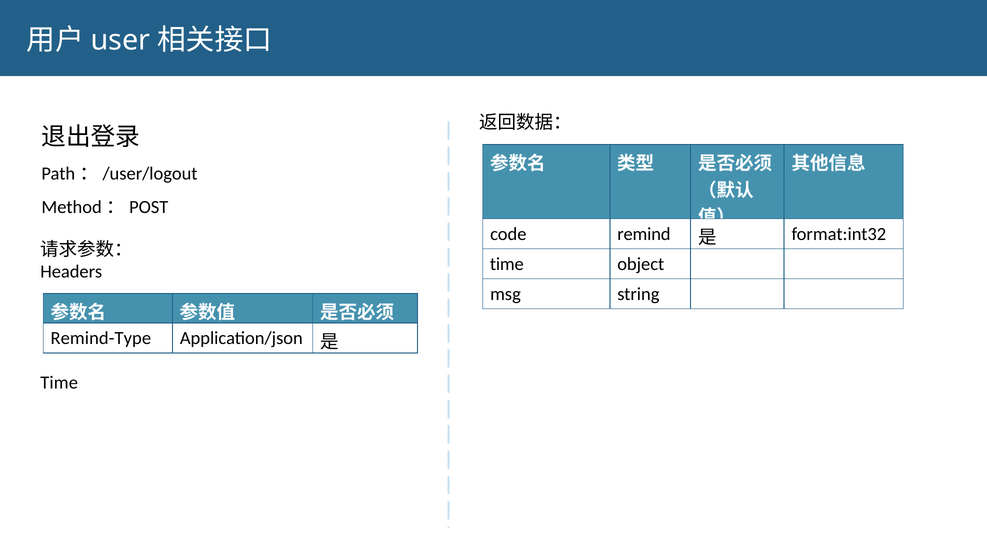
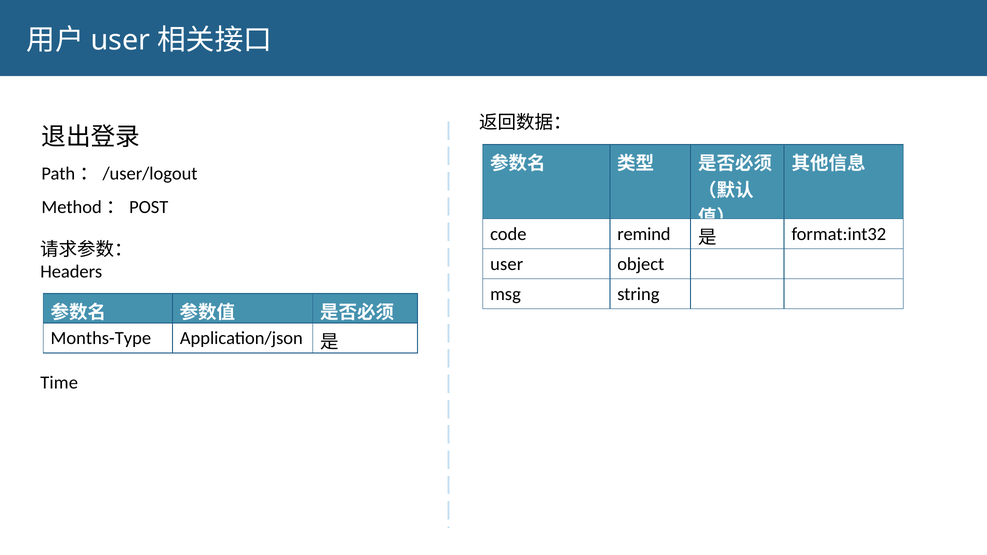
time: time -> user (507, 264)
Remind-Type: Remind-Type -> Months-Type (101, 338)
